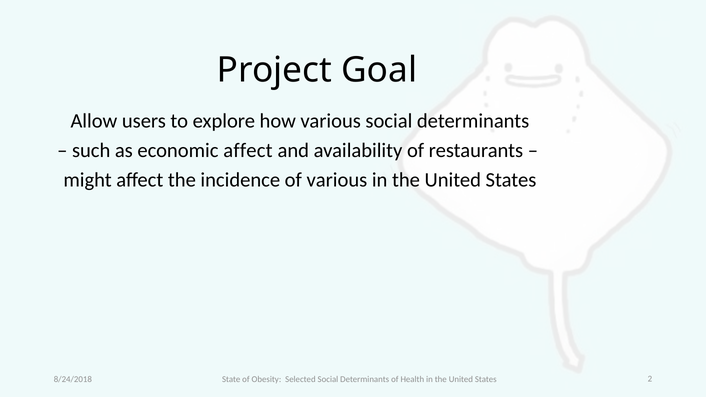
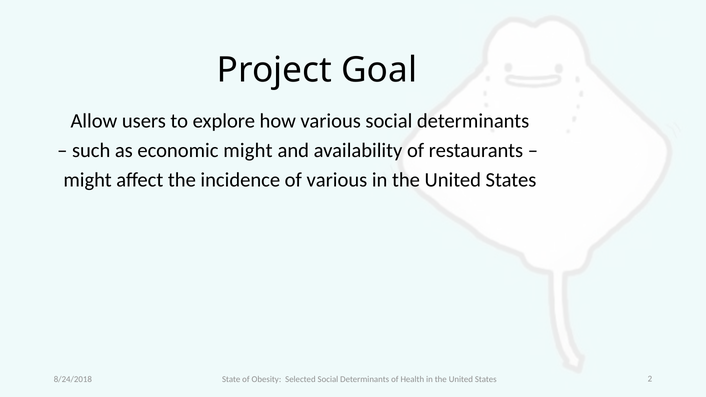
economic affect: affect -> might (248, 150)
